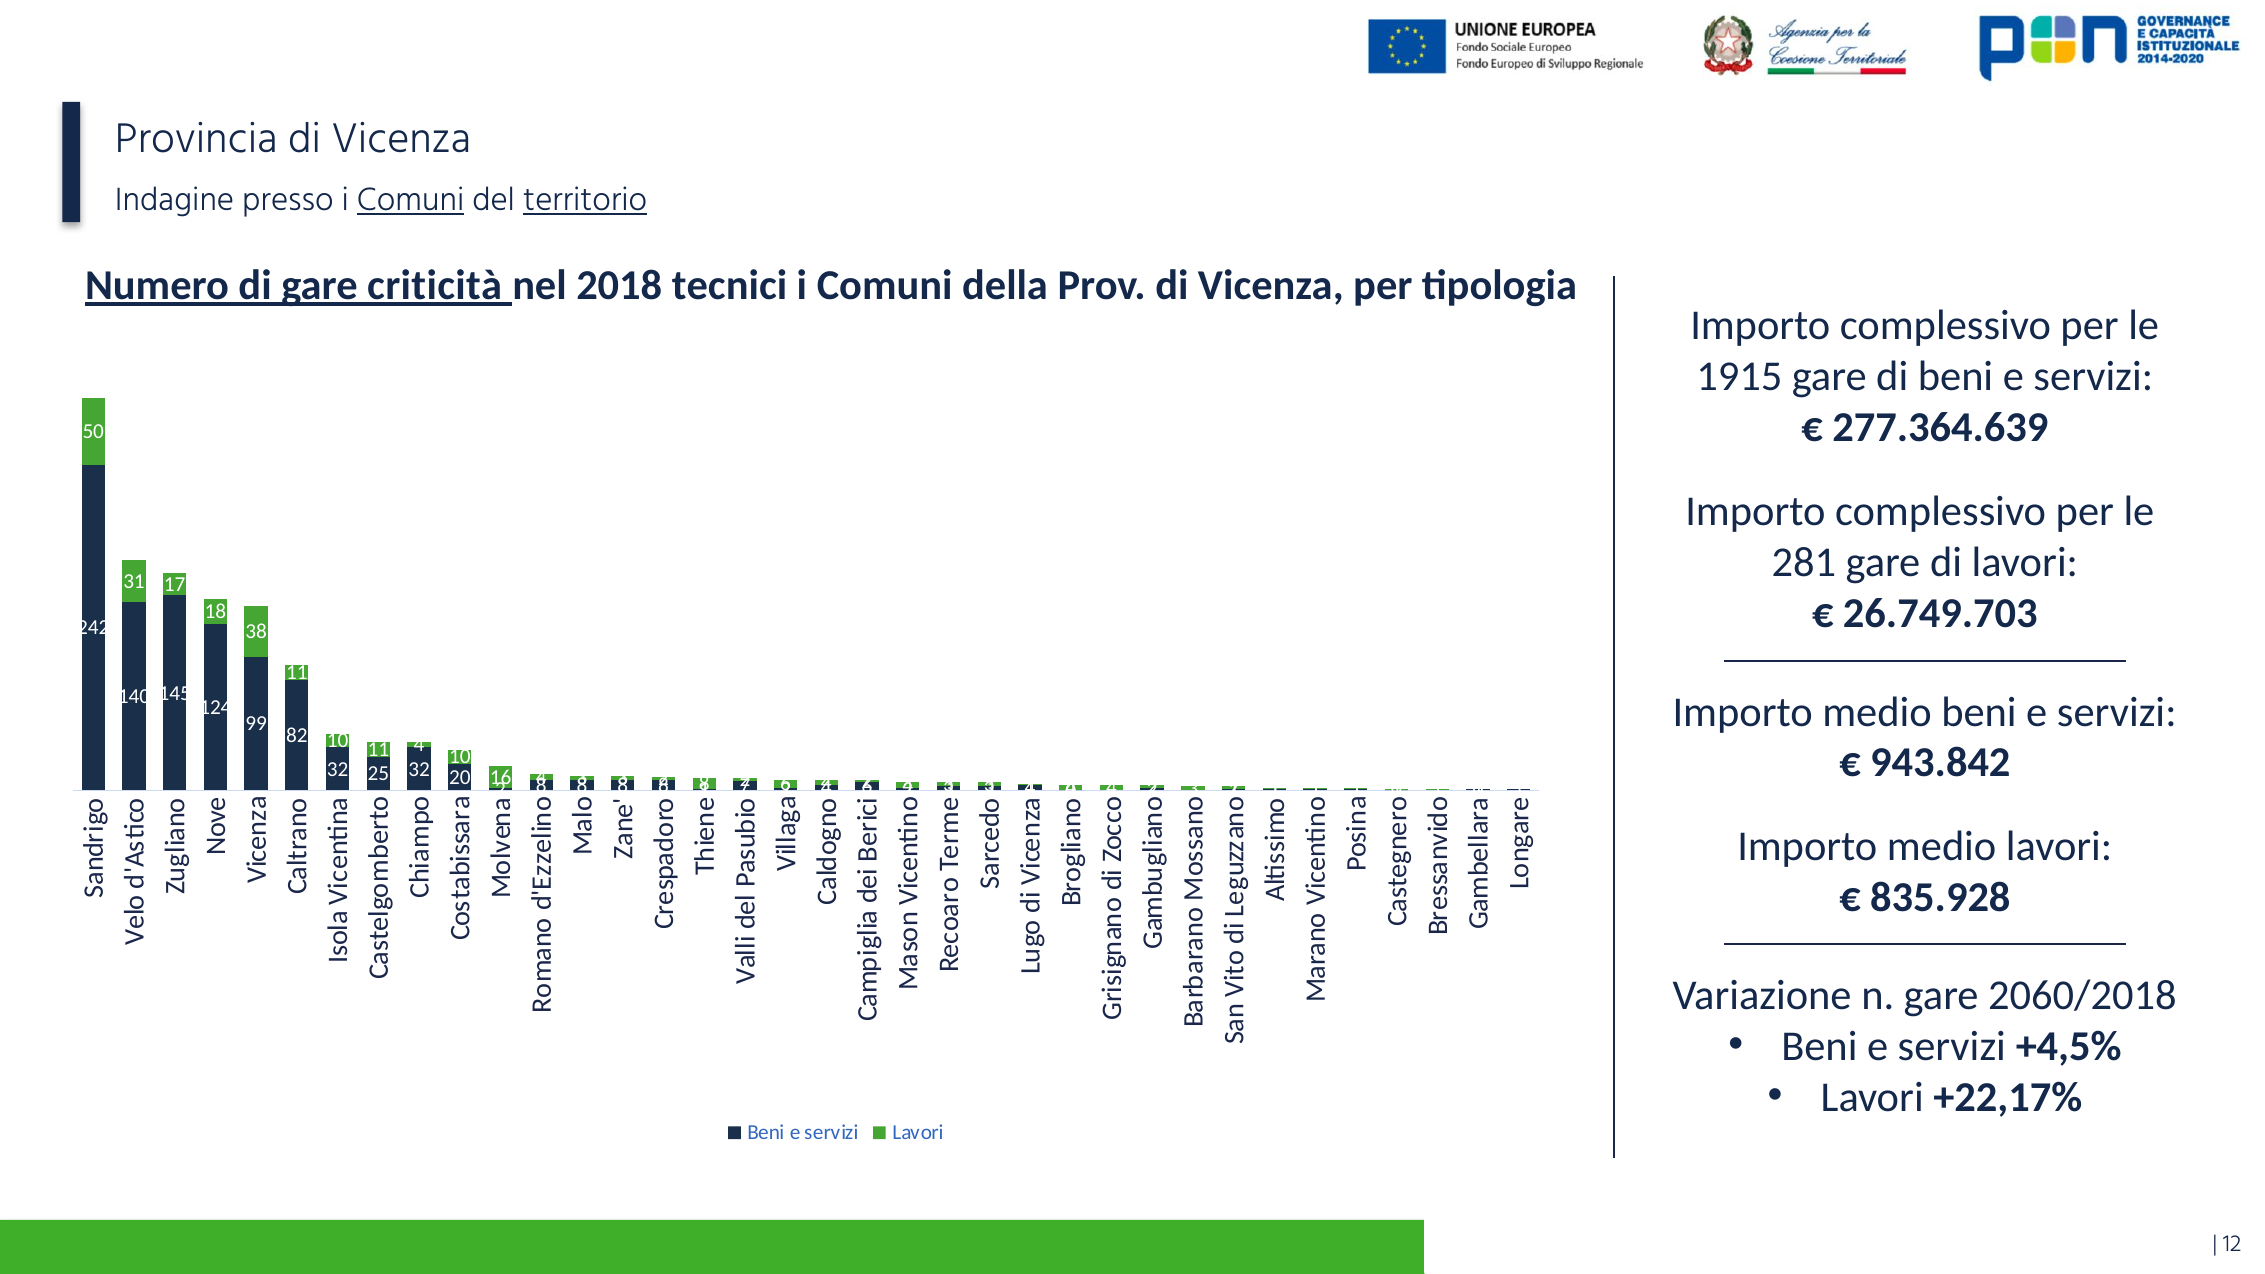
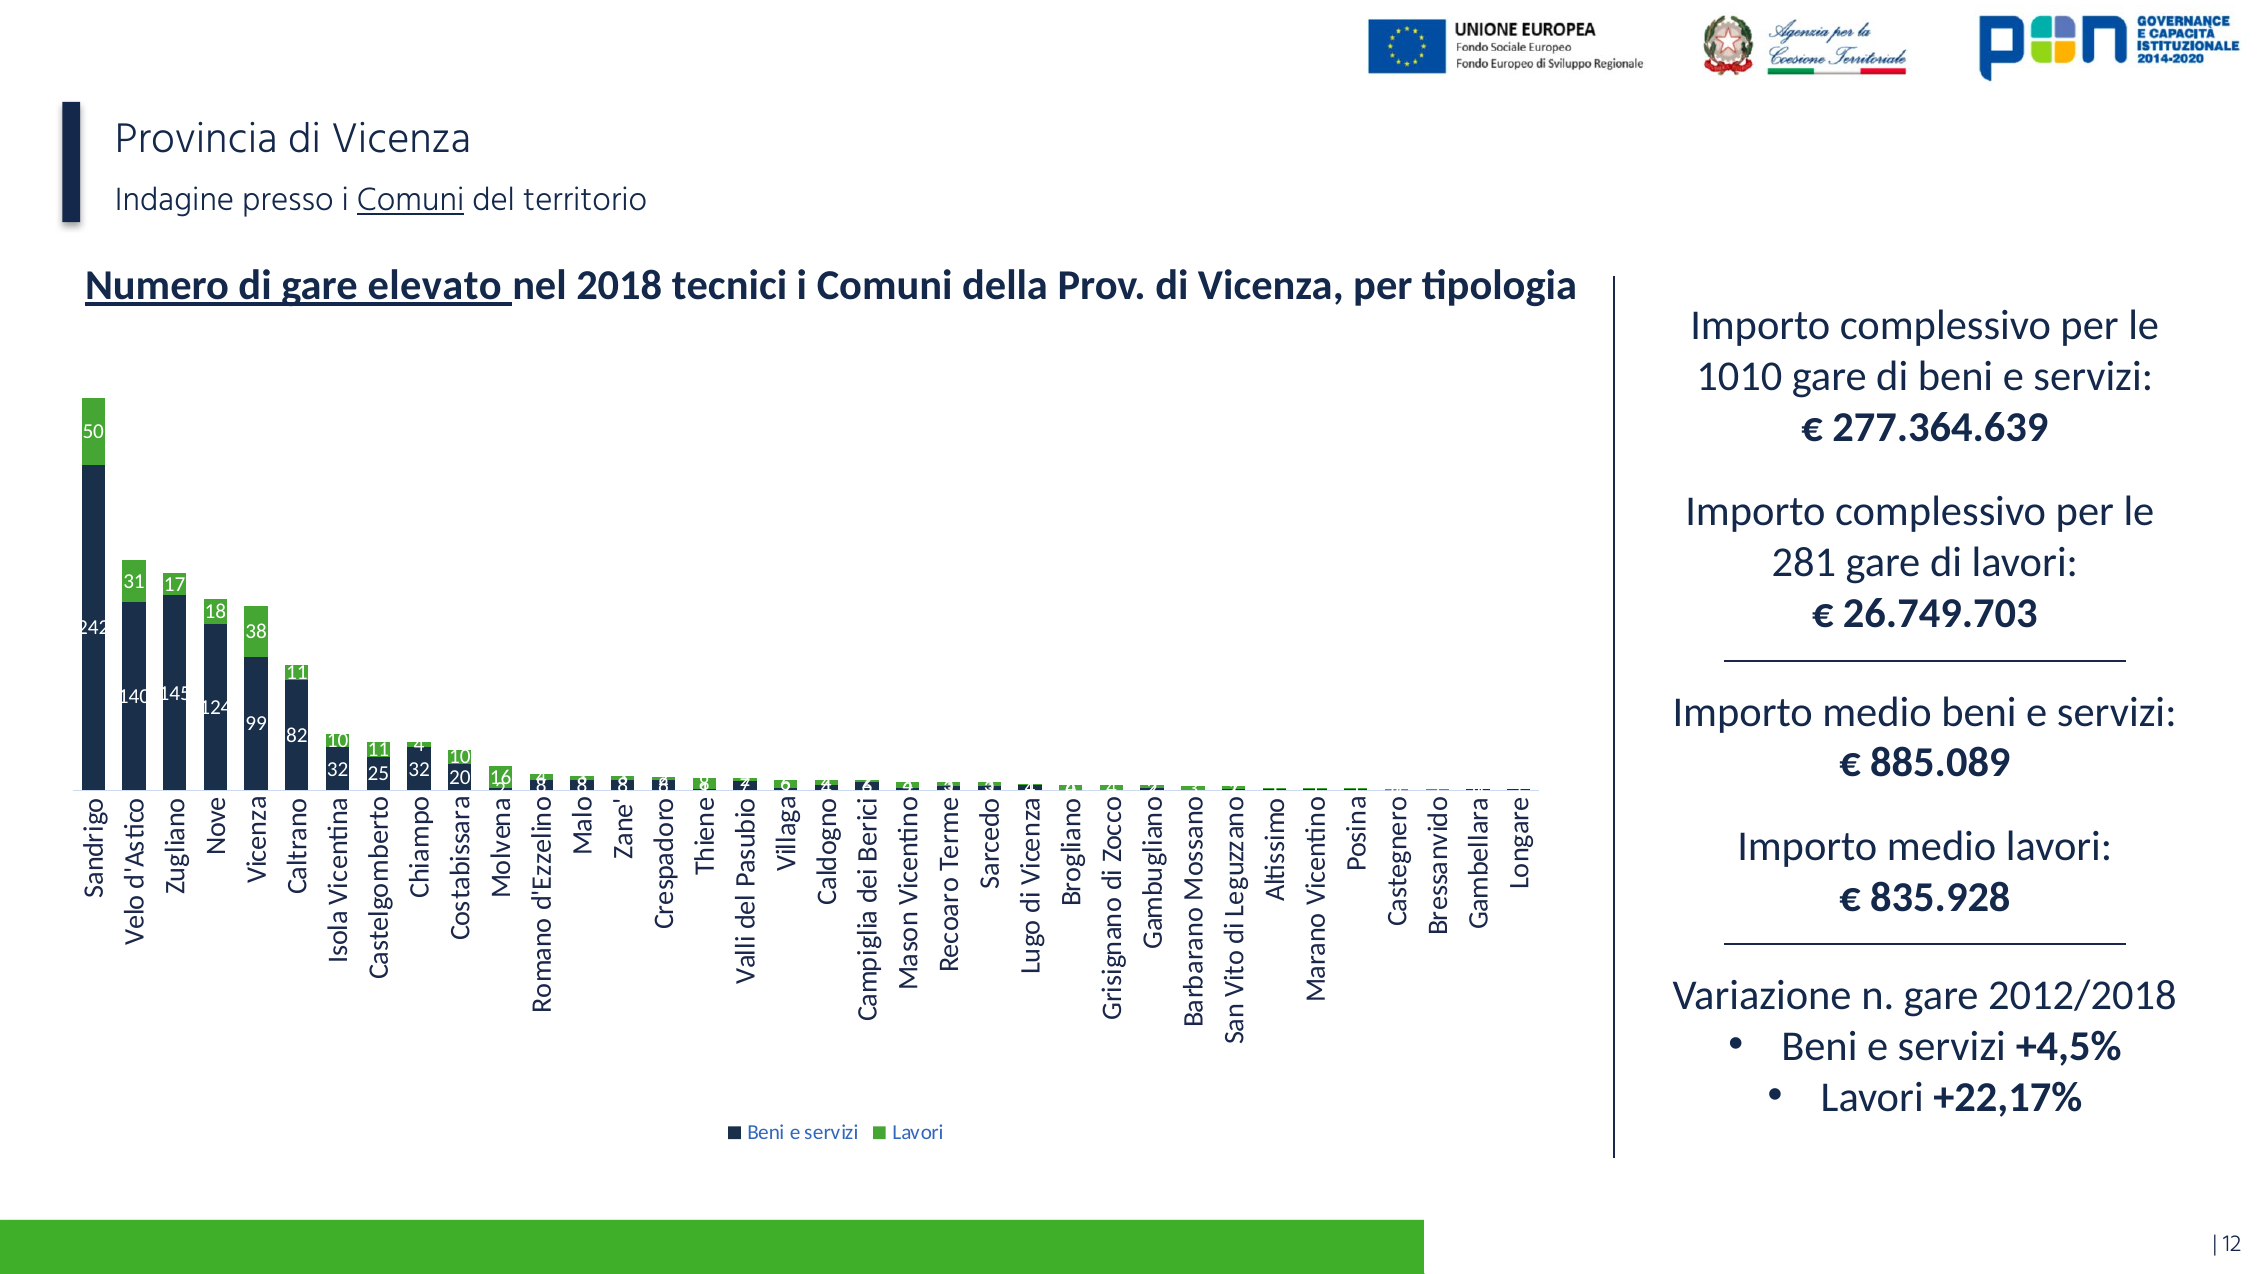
territorio underline: present -> none (585, 199)
criticità: criticità -> elevato (435, 286)
1915: 1915 -> 1010 (1739, 377)
943.842: 943.842 -> 885.089 (1940, 763)
2060/2018: 2060/2018 -> 2012/2018 (2082, 995)
